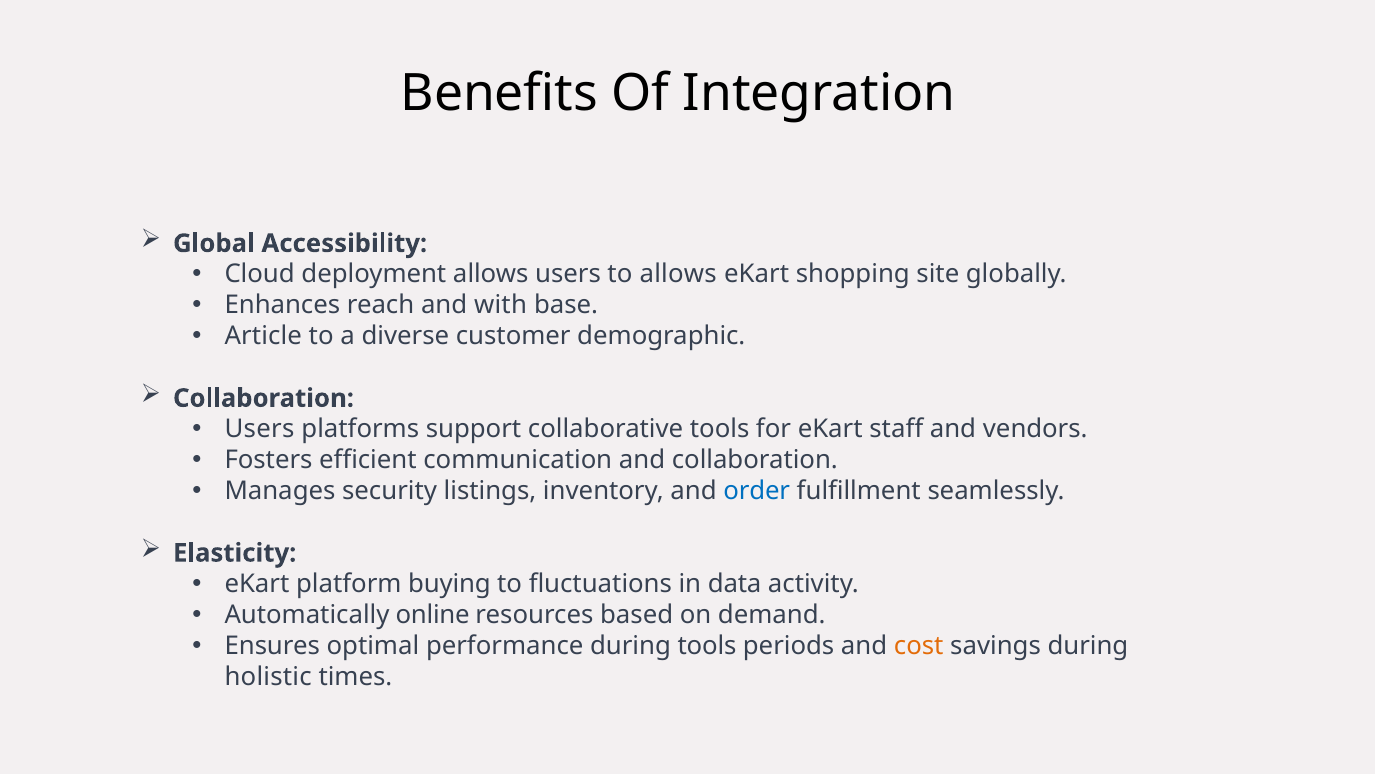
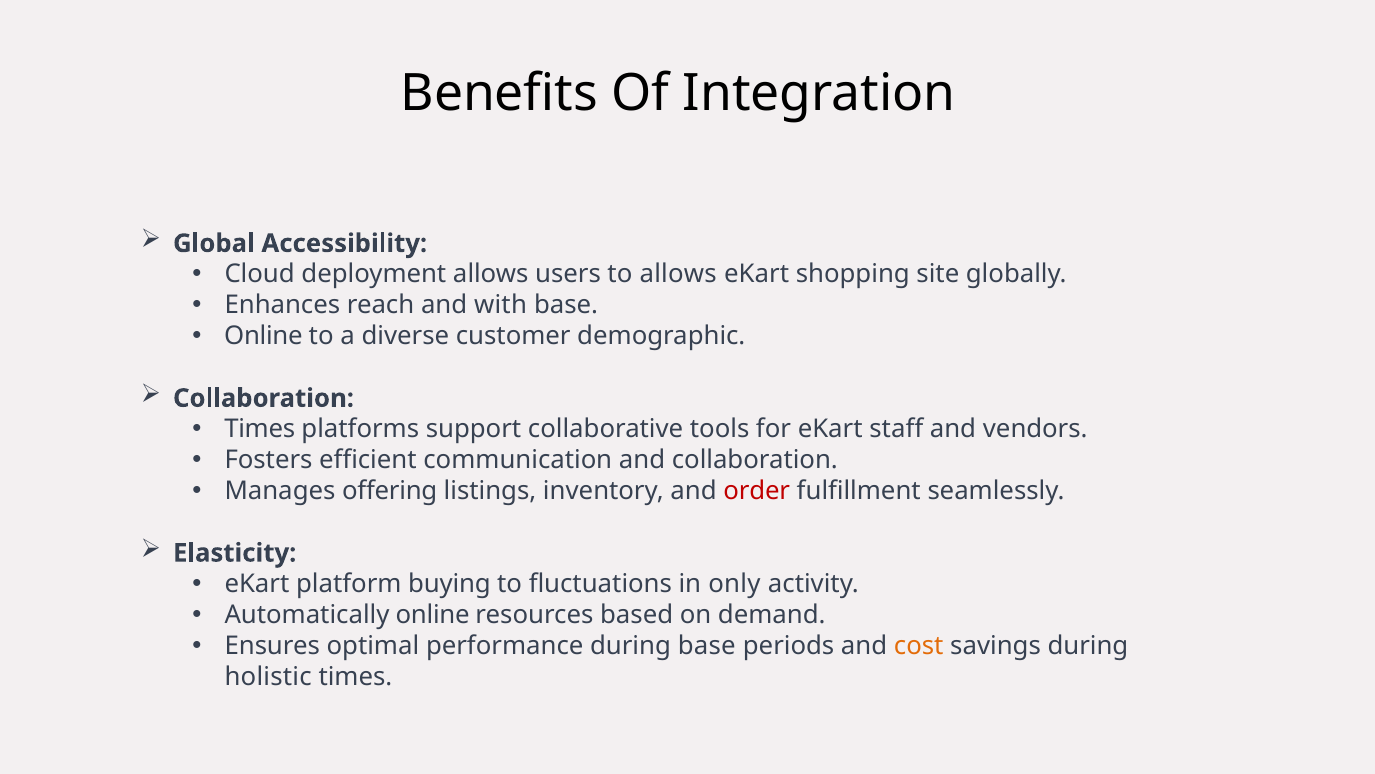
Article: Article -> Online (263, 336)
Users: Users -> Times (260, 429)
security: security -> offering (390, 491)
order colour: blue -> red (757, 491)
data: data -> only (734, 584)
during tools: tools -> base (707, 645)
